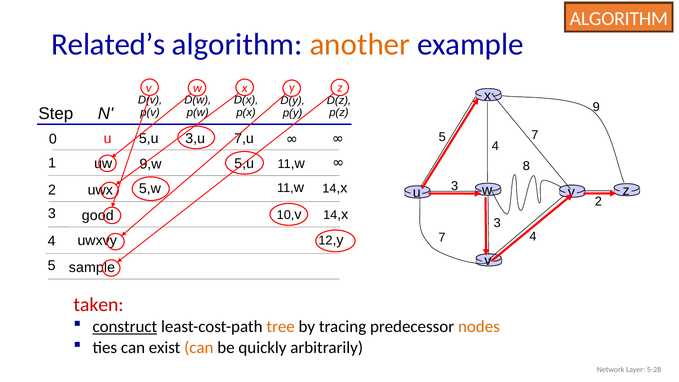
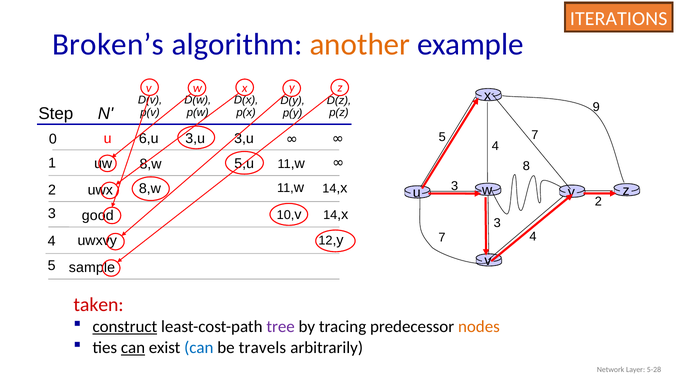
ALGORITHM: ALGORITHM -> ITERATIONS (619, 19)
Related’s: Related’s -> Broken’s (108, 44)
5,u: 5,u -> 6,u (149, 139)
3,u 7,u: 7,u -> 3,u (244, 139)
9,w: 9,w -> 8,w (151, 164)
5,w: 5,w -> 8,w (150, 189)
tree colour: orange -> purple (281, 327)
can underline: none -> present (133, 348)
can colour: orange -> blue (199, 348)
quickly: quickly -> travels (262, 348)
